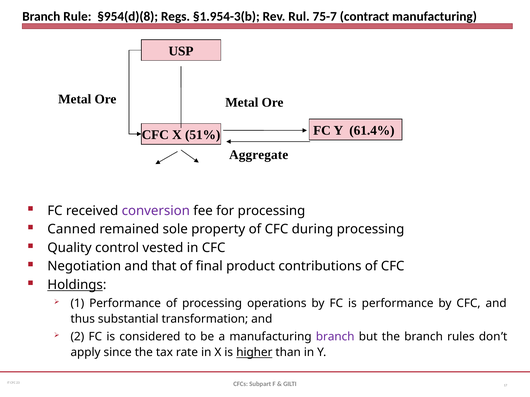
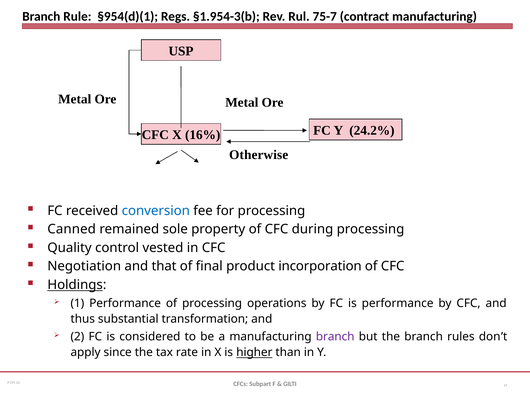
§954(d)(8: §954(d)(8 -> §954(d)(1 (128, 17)
51%: 51% -> 16% (203, 135)
61.4%: 61.4% -> 24.2% (372, 131)
Aggregate: Aggregate -> Otherwise (259, 155)
conversion colour: purple -> blue (156, 211)
contributions: contributions -> incorporation (320, 267)
